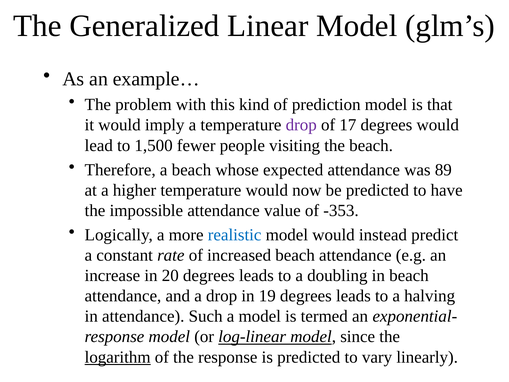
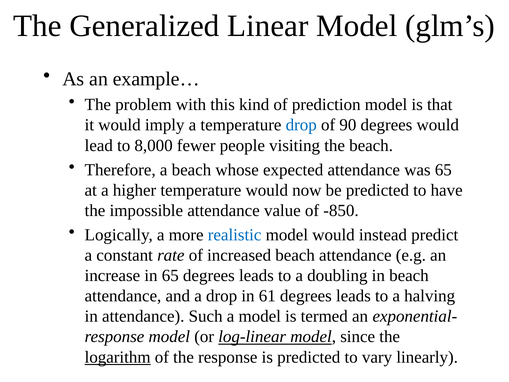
drop colour: purple -> blue (301, 125)
17: 17 -> 90 (348, 125)
1,500: 1,500 -> 8,000 (154, 145)
was 89: 89 -> 65 (443, 170)
-353: -353 -> -850 (341, 210)
in 20: 20 -> 65 (170, 275)
19: 19 -> 61 (267, 296)
